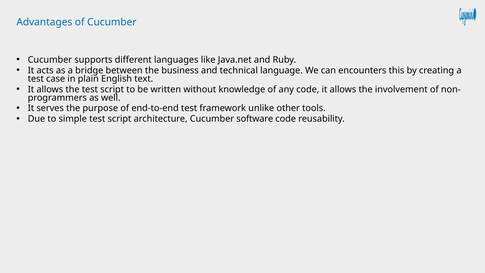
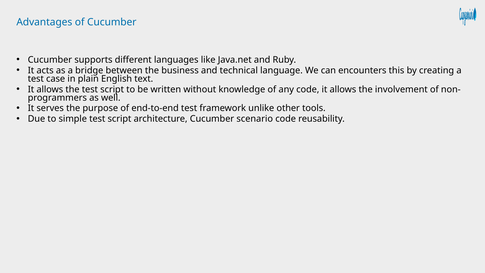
software: software -> scenario (255, 119)
